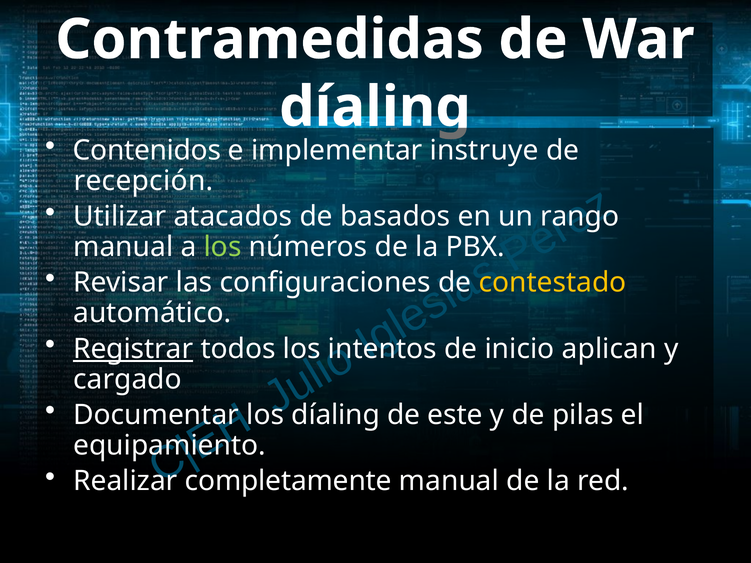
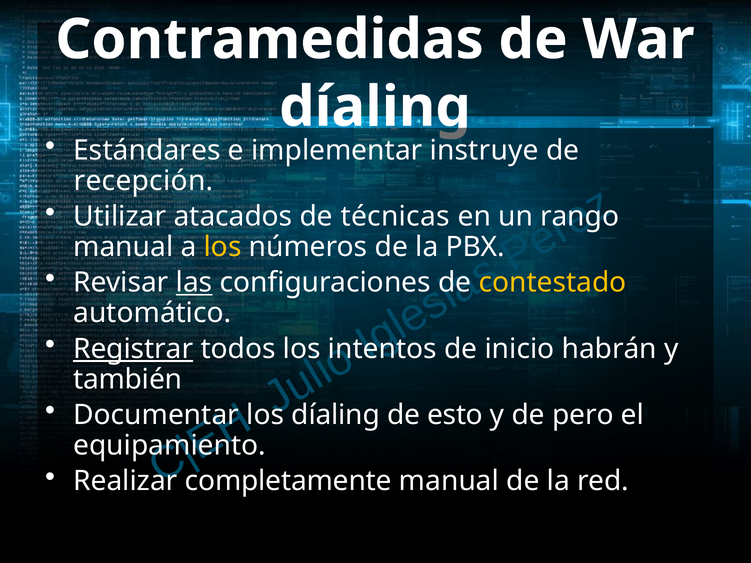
Contenidos: Contenidos -> Estándares (147, 150)
basados: basados -> técnicas (395, 217)
los colour: light green -> yellow (223, 247)
las underline: none -> present (194, 283)
aplican: aplican -> habrán (609, 349)
cargado: cargado -> también (128, 379)
este: este -> esto (455, 415)
pilas: pilas -> pero (583, 415)
